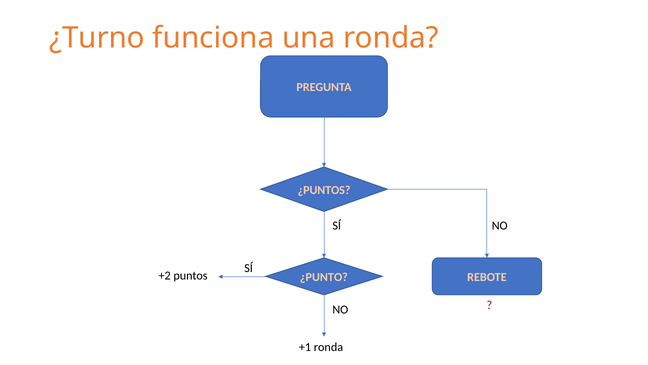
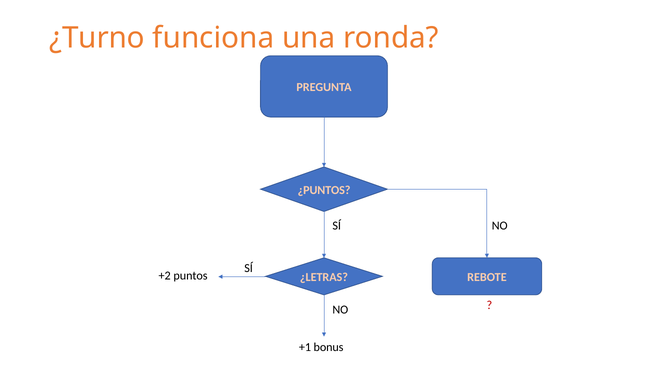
¿PUNTO: ¿PUNTO -> ¿LETRAS (324, 277)
+1 ronda: ronda -> bonus (329, 347)
